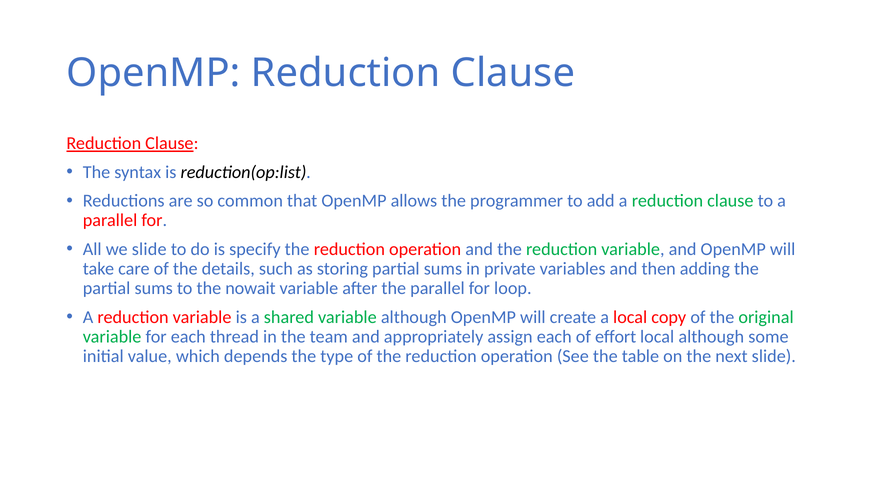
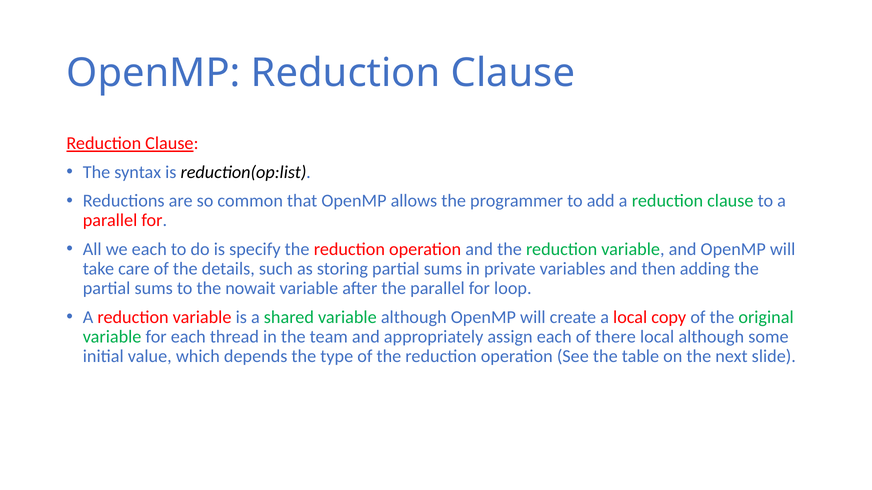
we slide: slide -> each (149, 249)
effort: effort -> there (615, 337)
